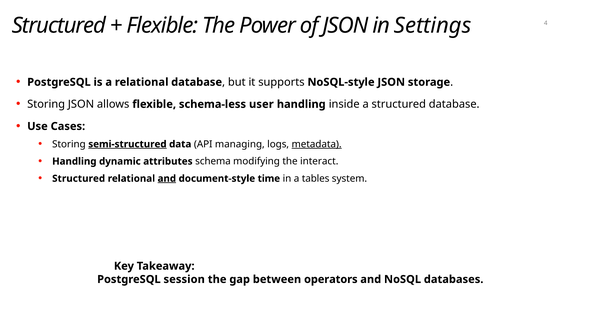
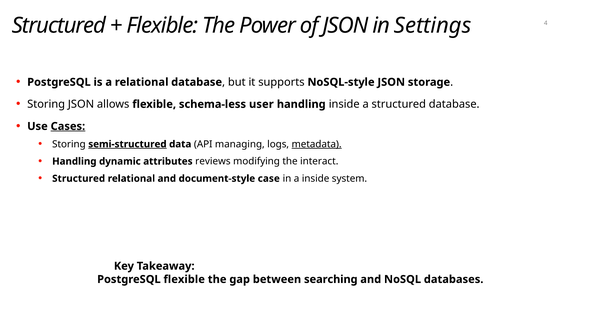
Cases underline: none -> present (68, 126)
schema: schema -> reviews (213, 162)
and underline: present -> none (167, 179)
time: time -> case (269, 179)
a tables: tables -> inside (316, 179)
PostgreSQL session: session -> flexible (184, 280)
operators: operators -> searching (331, 280)
